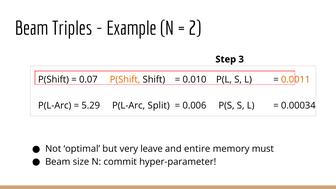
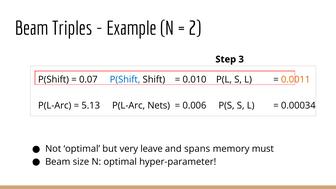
P(Shift colour: orange -> blue (125, 80)
5.29: 5.29 -> 5.13 (91, 105)
Split: Split -> Nets (159, 105)
entire: entire -> spans (197, 149)
N commit: commit -> optimal (120, 162)
